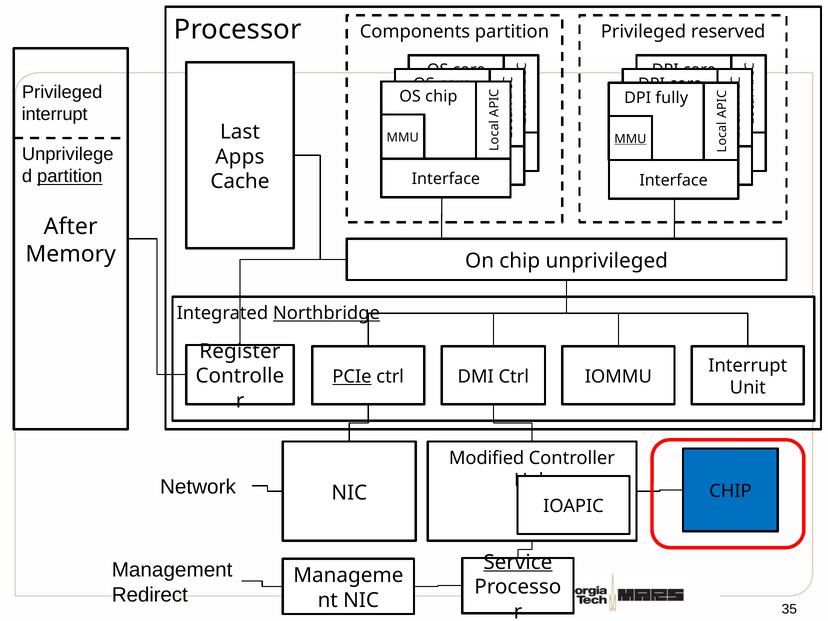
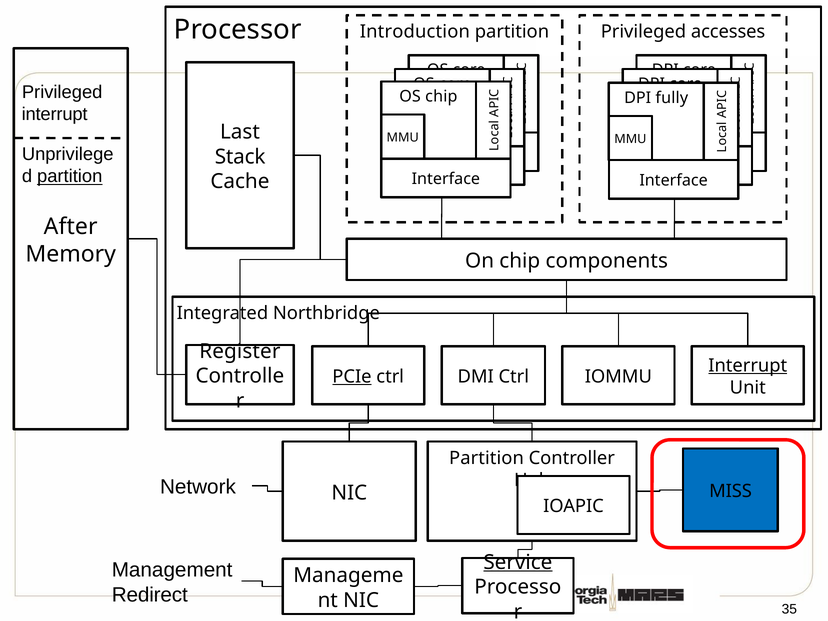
Components: Components -> Introduction (415, 32)
reserved: reserved -> accesses (728, 32)
MMU underline: present -> none (630, 139)
Apps: Apps -> Stack (240, 157)
unprivileged: unprivileged -> components (607, 261)
Northbridge underline: present -> none (326, 313)
Interrupt underline: none -> present (748, 366)
Modified: Modified -> Partition (486, 458)
CHIP: CHIP -> MISS (731, 491)
